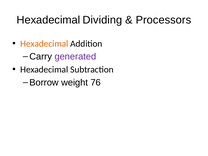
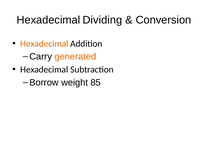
Processors: Processors -> Conversion (163, 20)
generated colour: purple -> orange (75, 57)
76: 76 -> 85 (96, 82)
